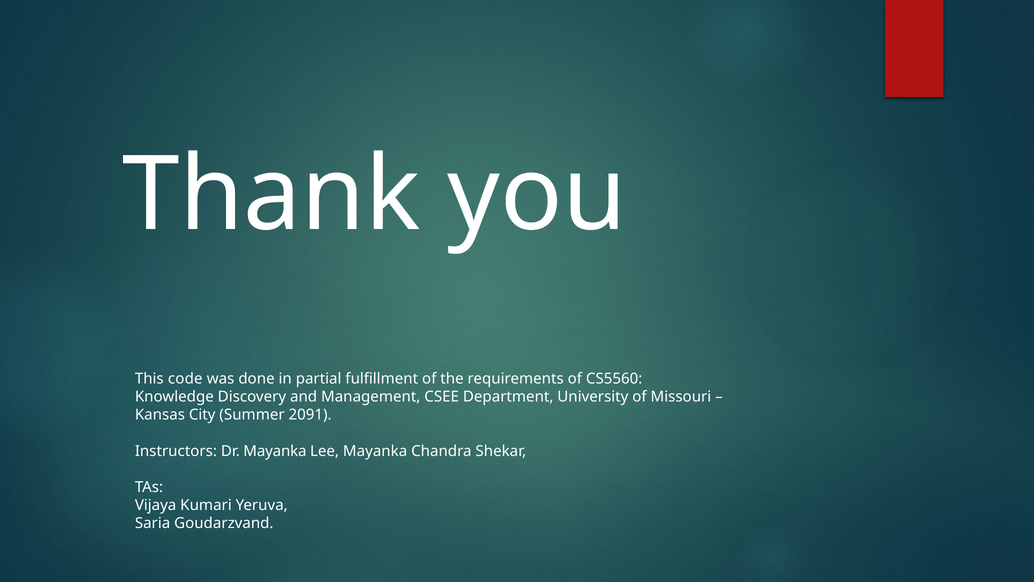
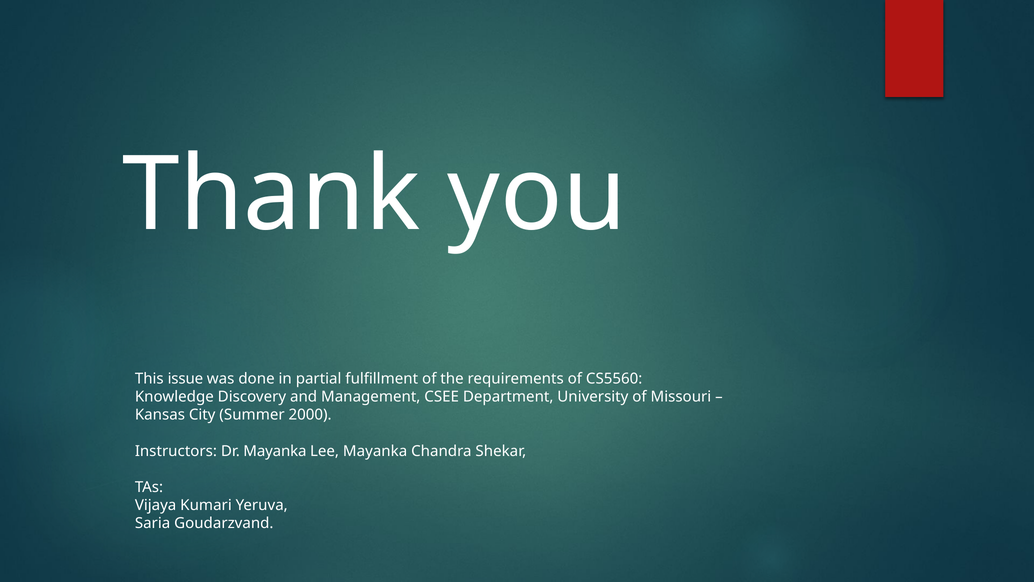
code: code -> issue (185, 378)
2091: 2091 -> 2000 (310, 415)
